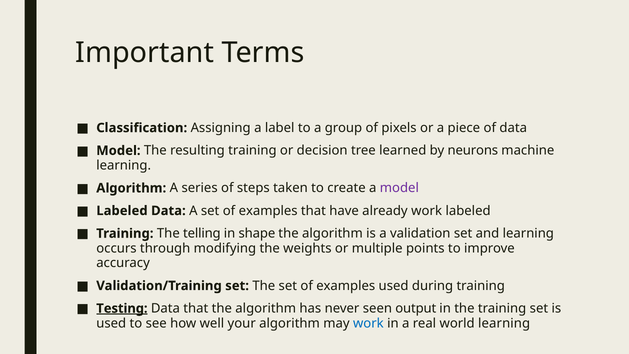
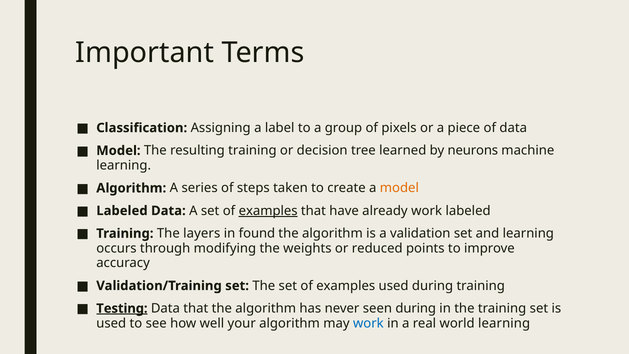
model colour: purple -> orange (399, 188)
examples underline: none -> present (268, 211)
telling: telling -> layers (202, 233)
shape: shape -> found (257, 233)
multiple: multiple -> reduced (377, 248)
seen output: output -> during (416, 308)
